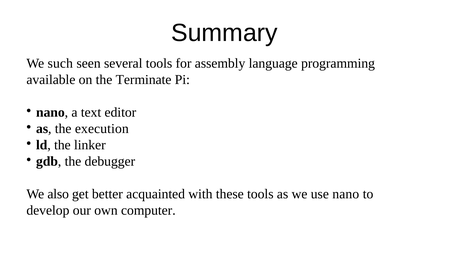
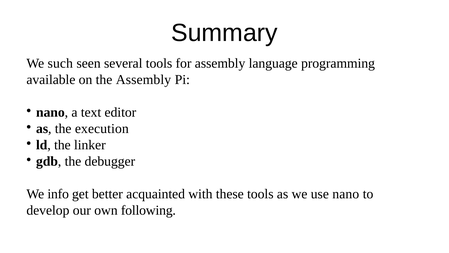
the Terminate: Terminate -> Assembly (143, 80)
also: also -> info (58, 194)
computer: computer -> following (148, 210)
